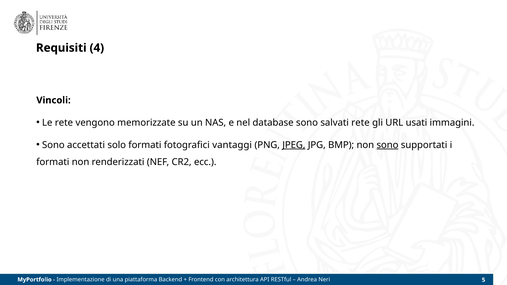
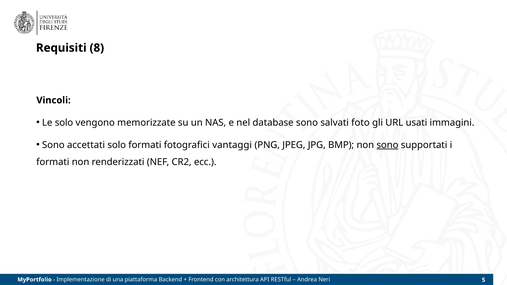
4: 4 -> 8 (97, 48)
Le rete: rete -> solo (64, 123)
salvati rete: rete -> foto (360, 123)
JPEG underline: present -> none (294, 145)
